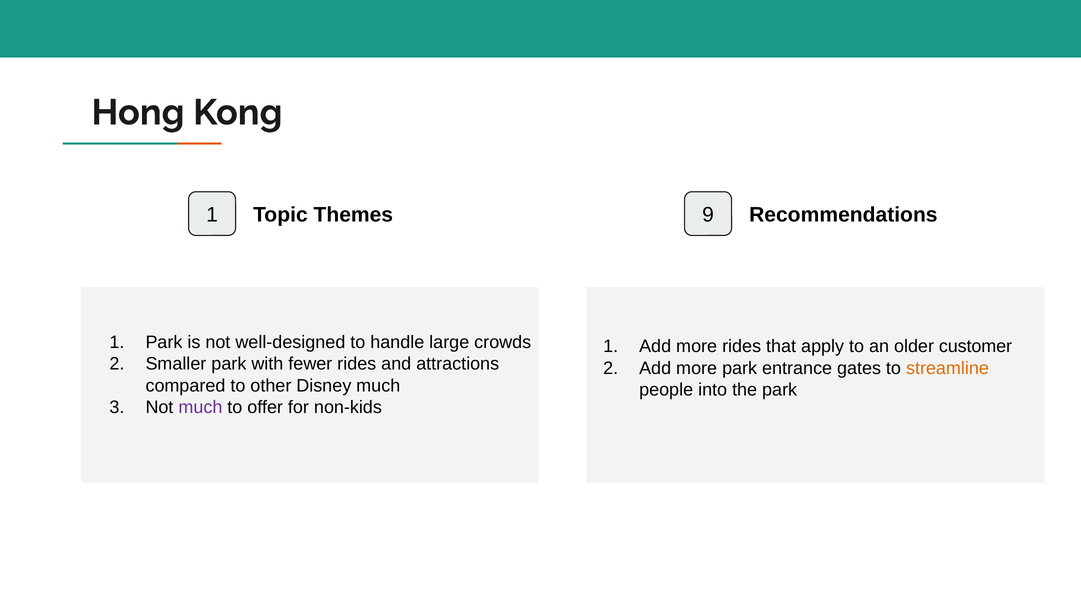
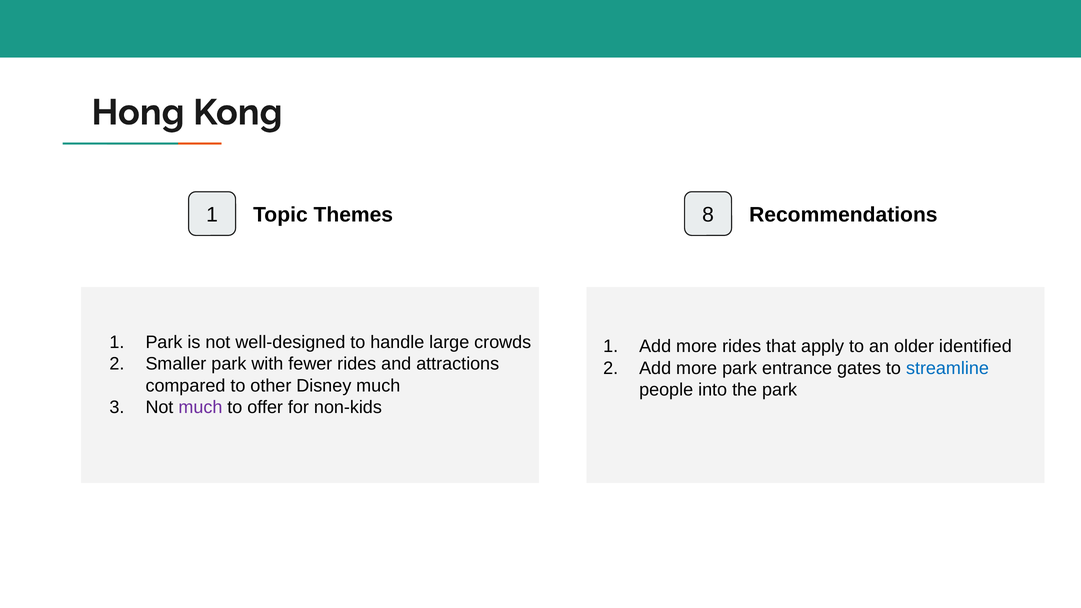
9: 9 -> 8 (708, 215)
customer: customer -> identified (975, 347)
streamline colour: orange -> blue (947, 368)
